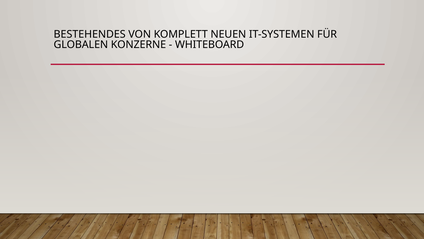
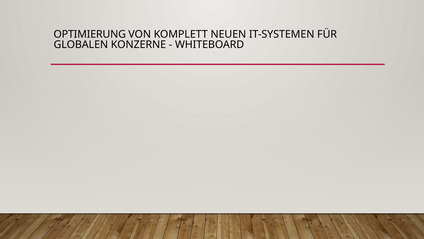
BESTEHENDES: BESTEHENDES -> OPTIMIERUNG (90, 34)
